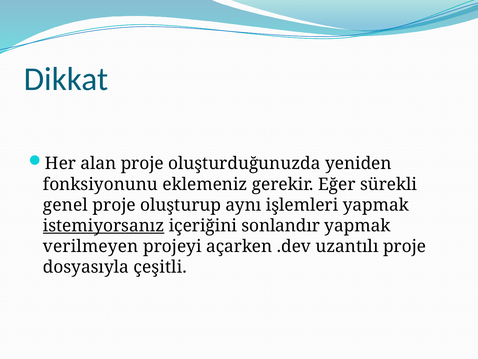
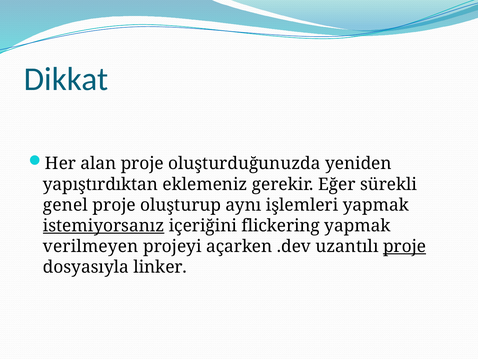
fonksiyonunu: fonksiyonunu -> yapıştırdıktan (101, 184)
sonlandır: sonlandır -> flickering (281, 225)
proje underline: none -> present (405, 246)
çeşitli: çeşitli -> linker (160, 267)
